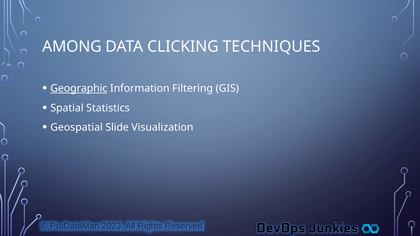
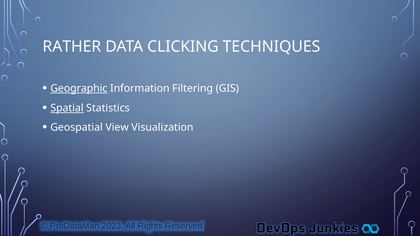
AMONG: AMONG -> RATHER (72, 47)
Spatial underline: none -> present (67, 108)
Slide: Slide -> View (117, 128)
